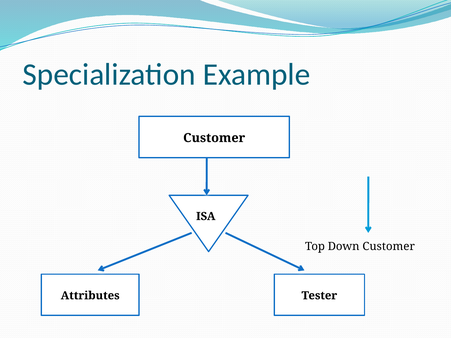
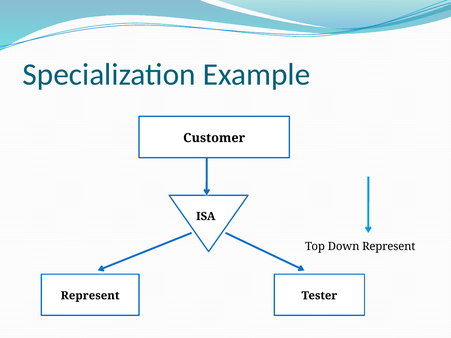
Down Customer: Customer -> Represent (389, 247)
Attributes: Attributes -> Represent (90, 296)
